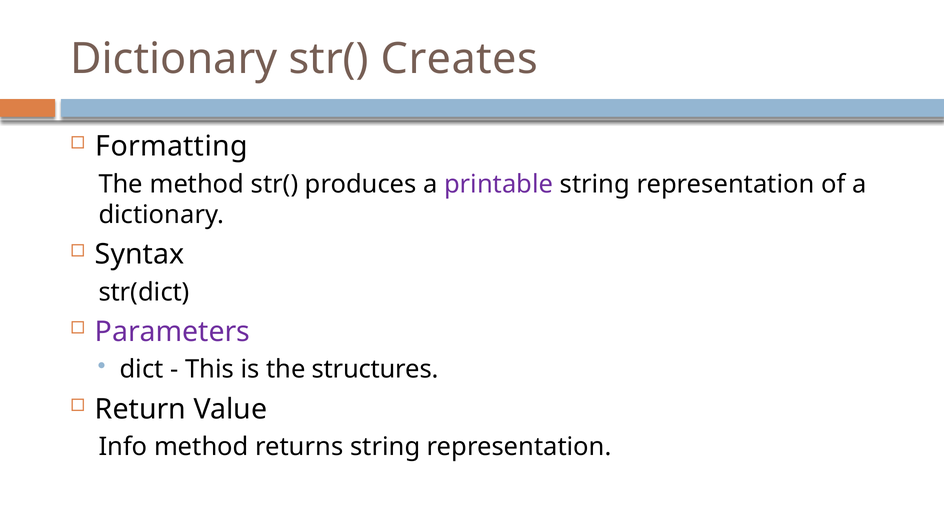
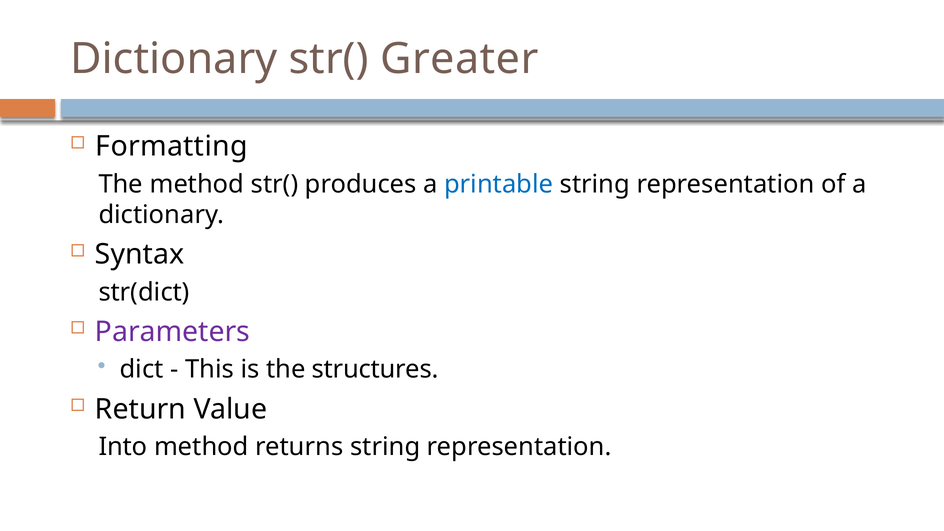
Creates: Creates -> Greater (459, 59)
printable colour: purple -> blue (499, 184)
Info: Info -> Into (123, 447)
